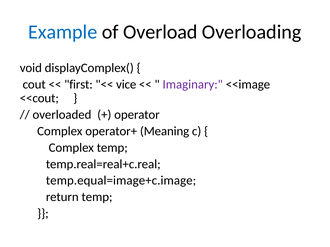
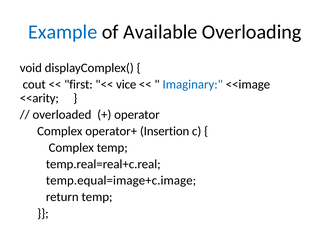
Overload: Overload -> Available (160, 32)
Imaginary colour: purple -> blue (193, 85)
<<cout: <<cout -> <<arity (39, 98)
Meaning: Meaning -> Insertion (165, 131)
